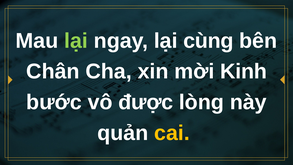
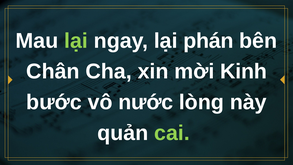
cùng: cùng -> phán (208, 41)
được: được -> nước (146, 102)
cai colour: yellow -> light green (172, 133)
